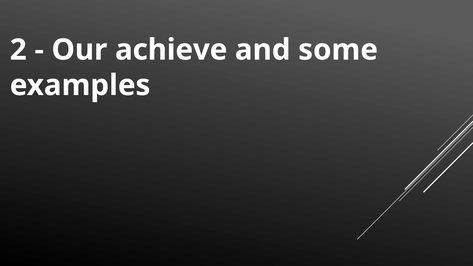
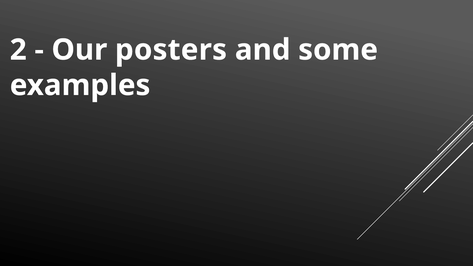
achieve: achieve -> posters (171, 50)
